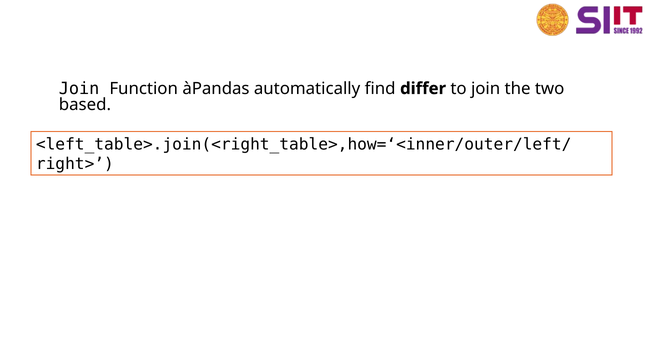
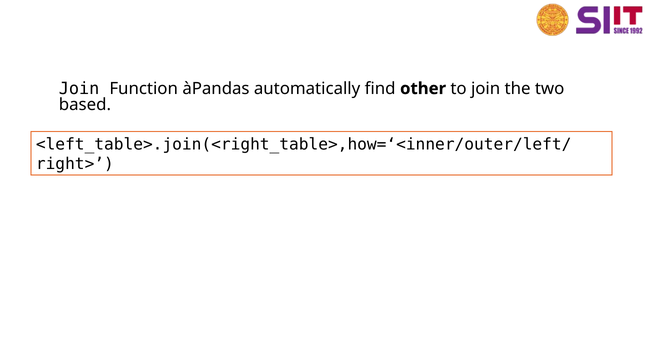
differ: differ -> other (423, 89)
